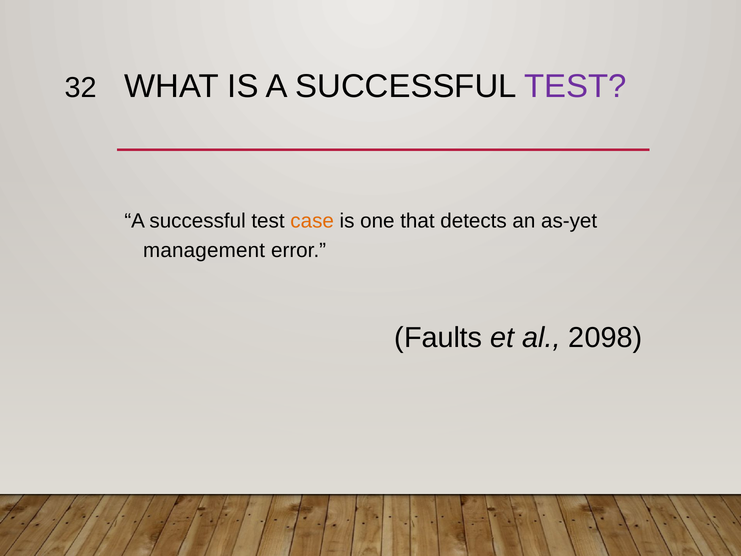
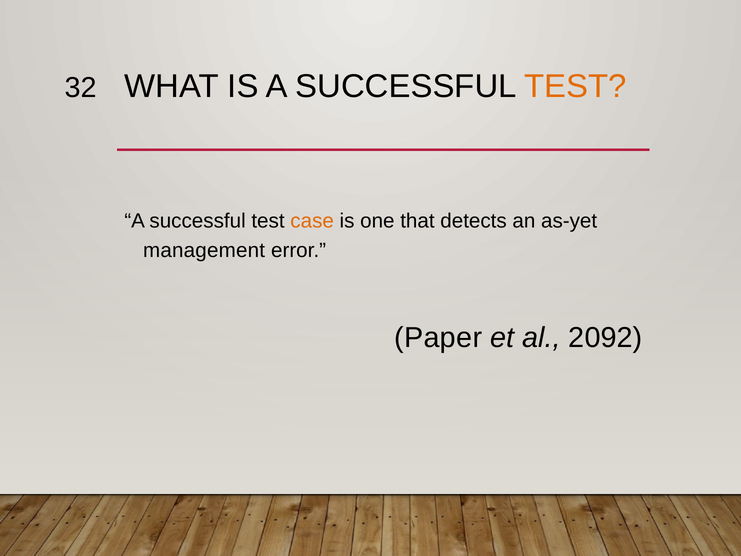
TEST colour: purple -> orange (575, 87)
Faults: Faults -> Paper (438, 338)
2098: 2098 -> 2092 (605, 338)
